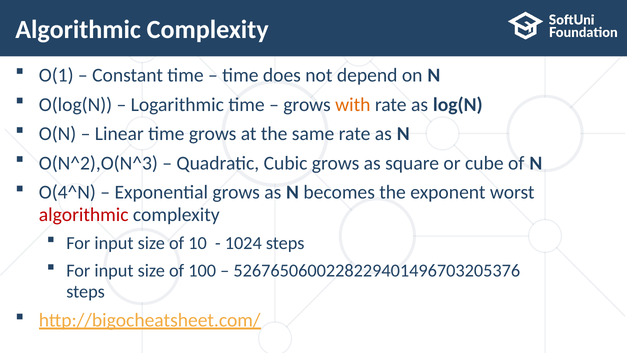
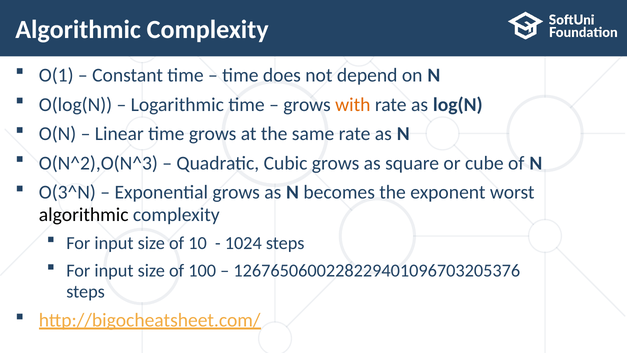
O(4^N: O(4^N -> O(3^N (67, 192)
algorithmic colour: red -> black (84, 214)
5267650600228229401496703205376: 5267650600228229401496703205376 -> 1267650600228229401096703205376 (377, 271)
